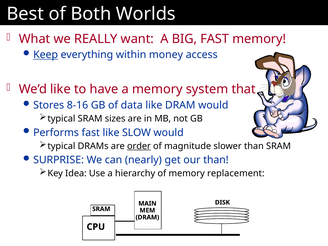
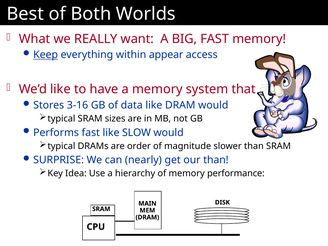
money: money -> appear (166, 55)
8-16: 8-16 -> 3-16 (78, 105)
order underline: present -> none (139, 146)
replacement: replacement -> performance (236, 173)
